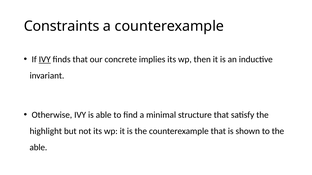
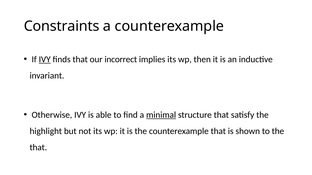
concrete: concrete -> incorrect (121, 59)
minimal underline: none -> present (161, 115)
able: able -> that (38, 148)
